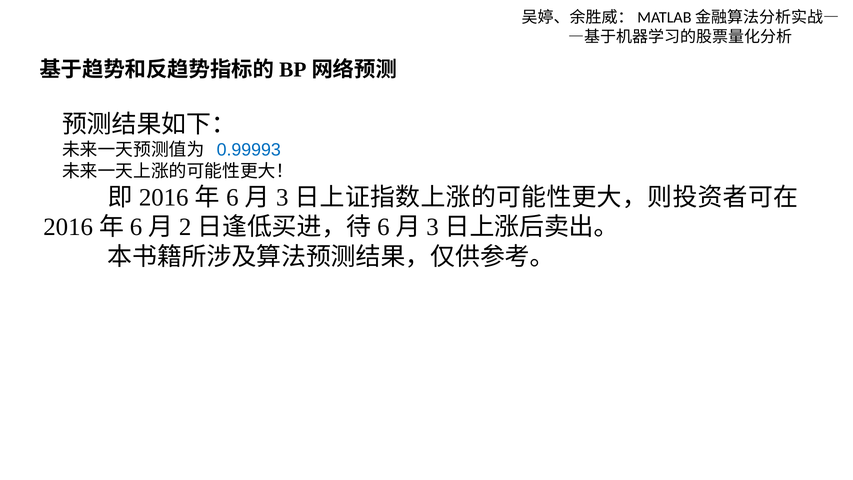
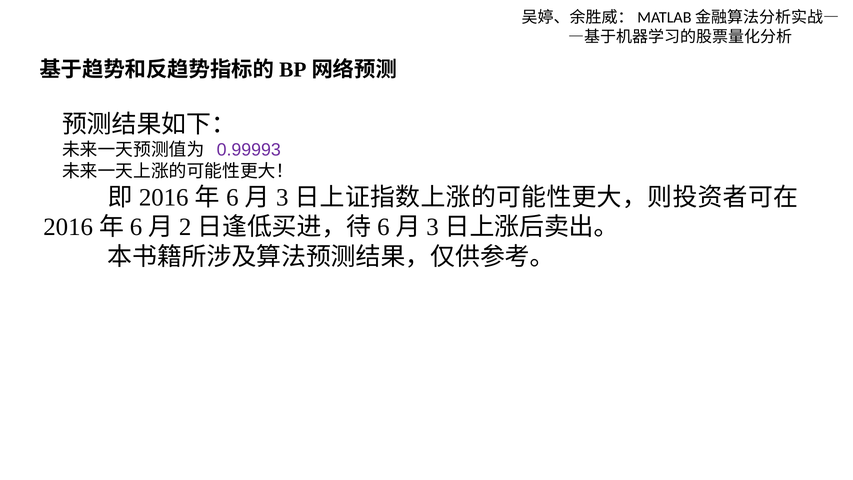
0.99993 colour: blue -> purple (249, 150)
